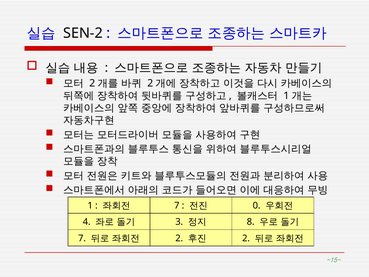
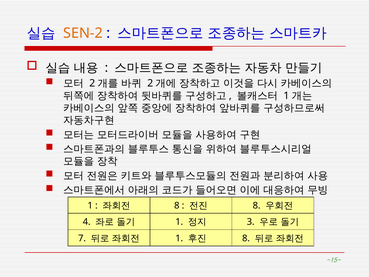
SEN-2 colour: black -> orange (83, 33)
7: 7 -> 8 (177, 205)
0: 0 -> 8 (257, 205)
3: 3 -> 1 (179, 222)
8: 8 -> 3 (251, 222)
2: 2 -> 1 (179, 238)
2: 2 -> 8 (246, 238)
